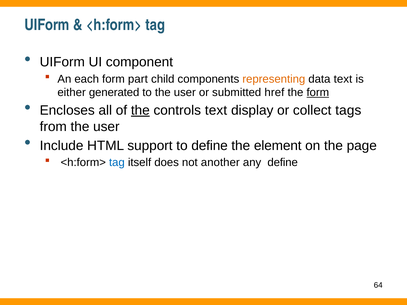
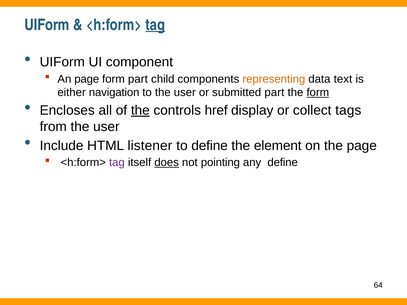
tag underline: none -> present (155, 25)
An each: each -> page (87, 79)
generated: generated -> navigation (114, 93)
submitted href: href -> part (274, 93)
controls text: text -> href (216, 110)
support: support -> listener (150, 146)
tag colour: blue -> purple (117, 163)
does underline: none -> present (167, 163)
another: another -> pointing (220, 163)
